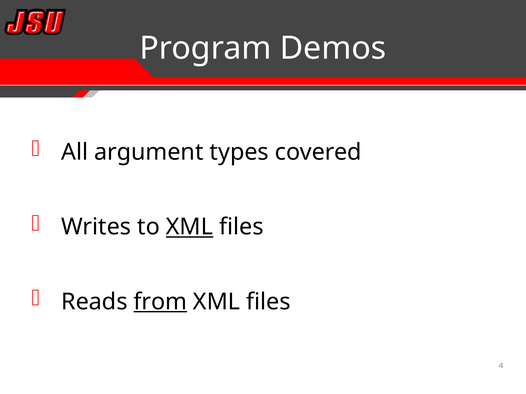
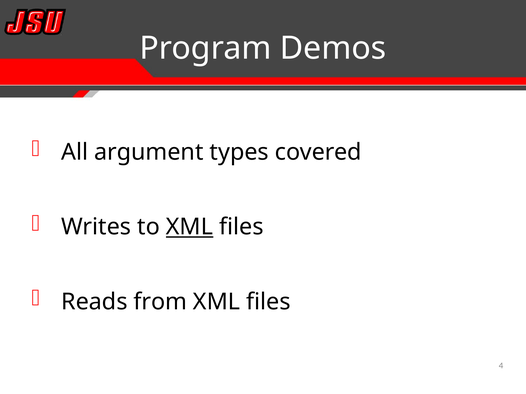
from underline: present -> none (160, 302)
